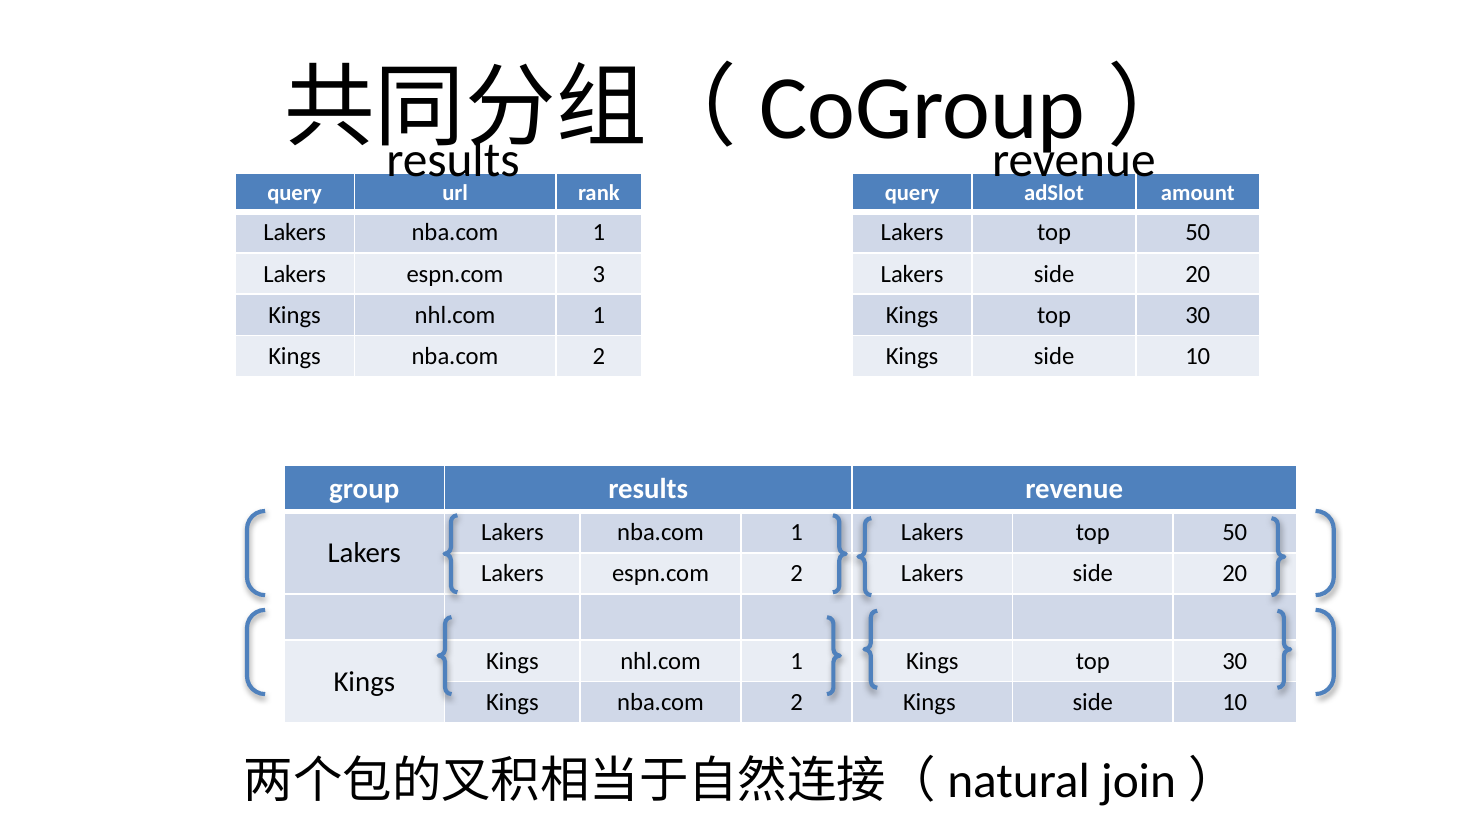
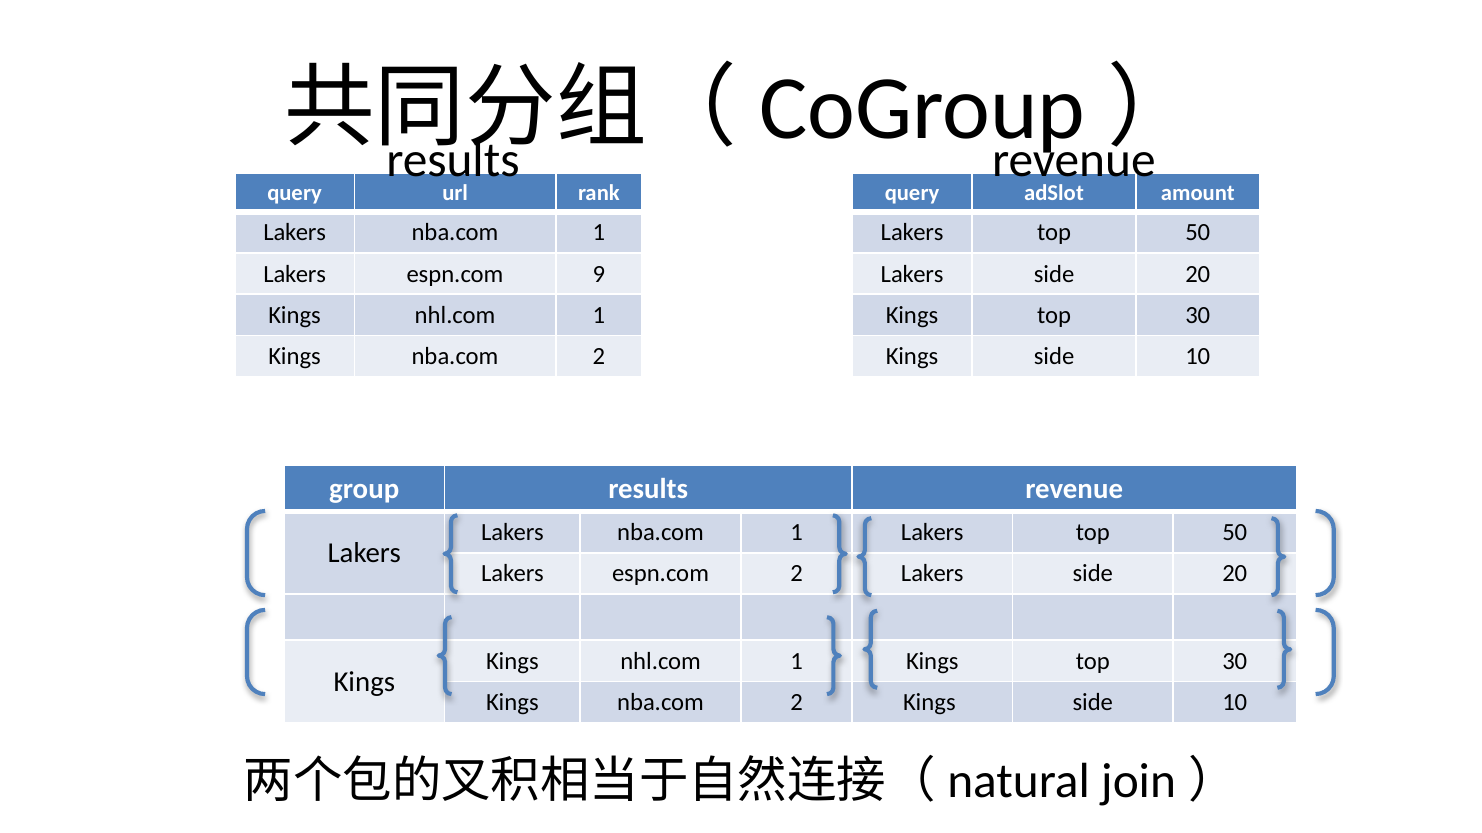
3: 3 -> 9 (599, 274)
